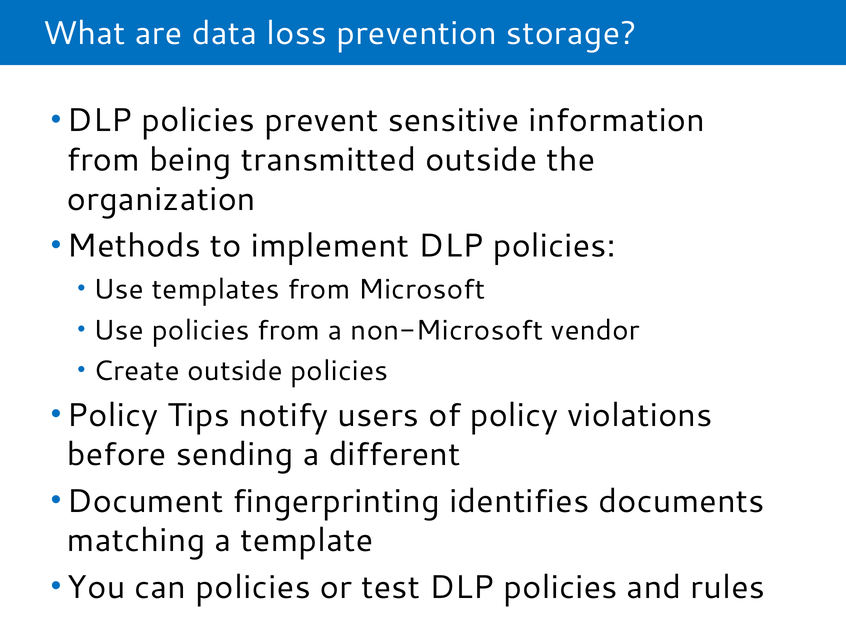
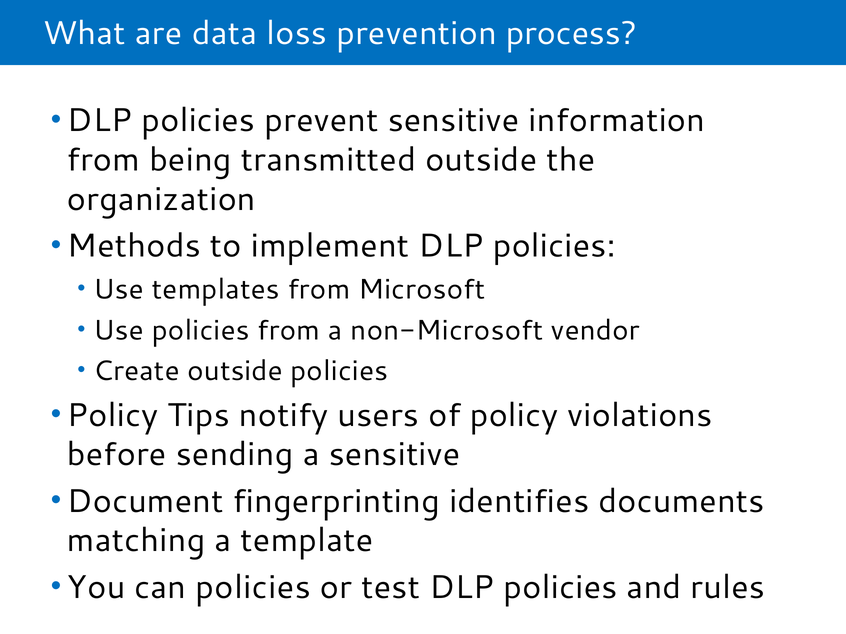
storage: storage -> process (572, 33)
a different: different -> sensitive (394, 455)
